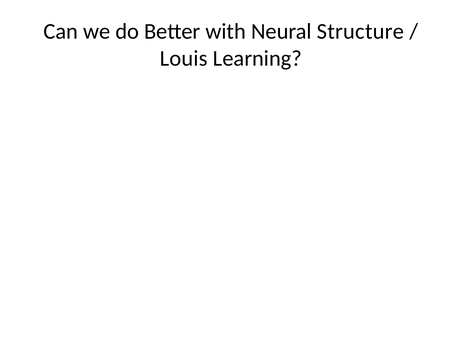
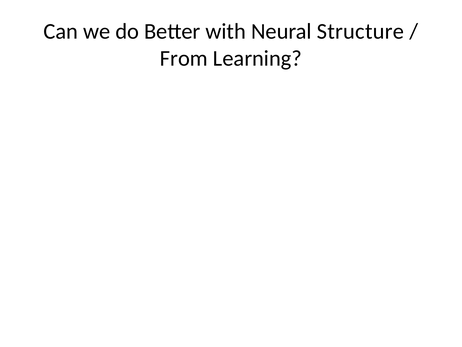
Louis: Louis -> From (184, 58)
